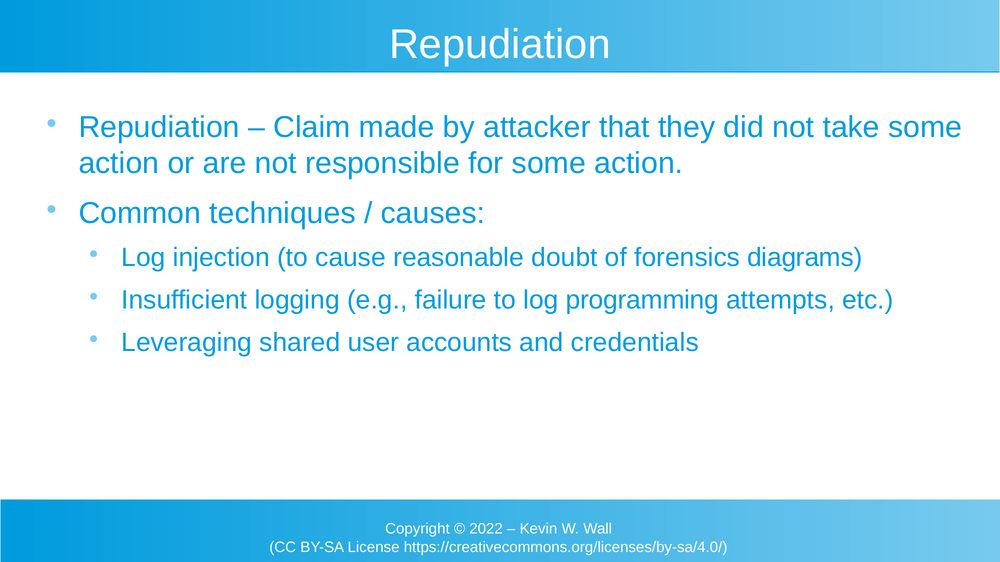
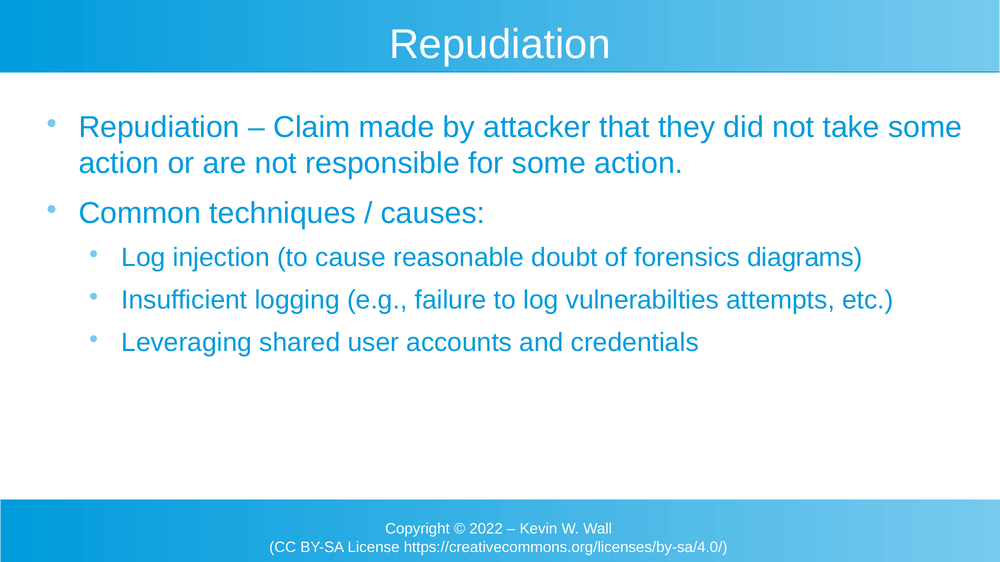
programming: programming -> vulnerabilties (642, 300)
